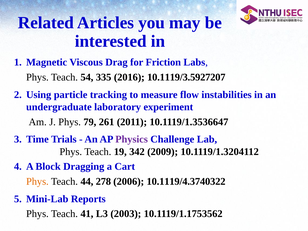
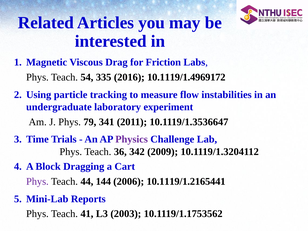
10.1119/3.5927207: 10.1119/3.5927207 -> 10.1119/1.4969172 (186, 77)
261: 261 -> 341 (107, 122)
19: 19 -> 36 (120, 152)
Phys colour: orange -> purple (37, 181)
278: 278 -> 144 (103, 181)
10.1119/4.3740322: 10.1119/4.3740322 -> 10.1119/1.2165441 (186, 181)
